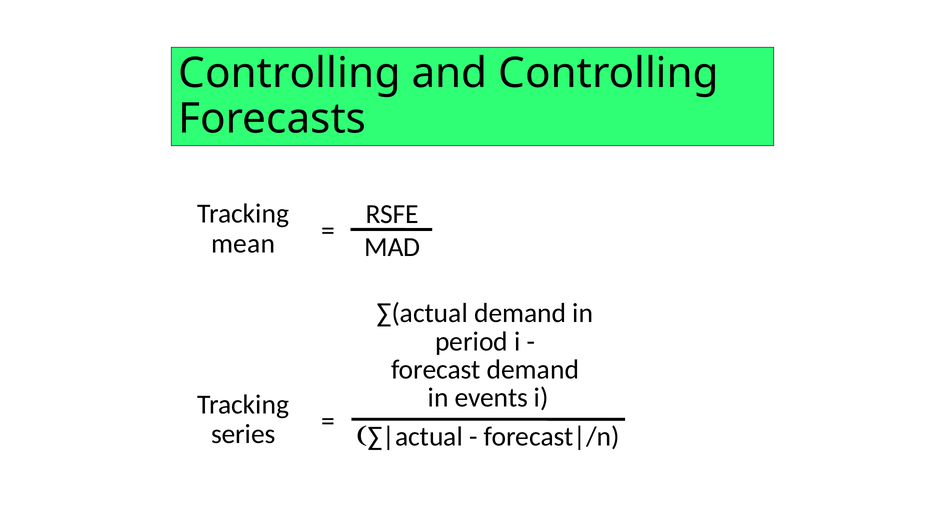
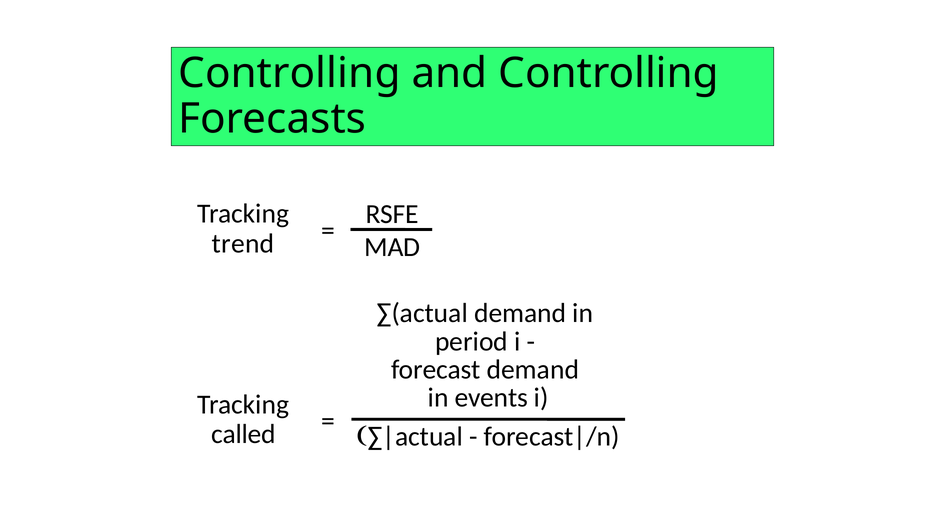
mean: mean -> trend (243, 244)
series: series -> called (243, 435)
